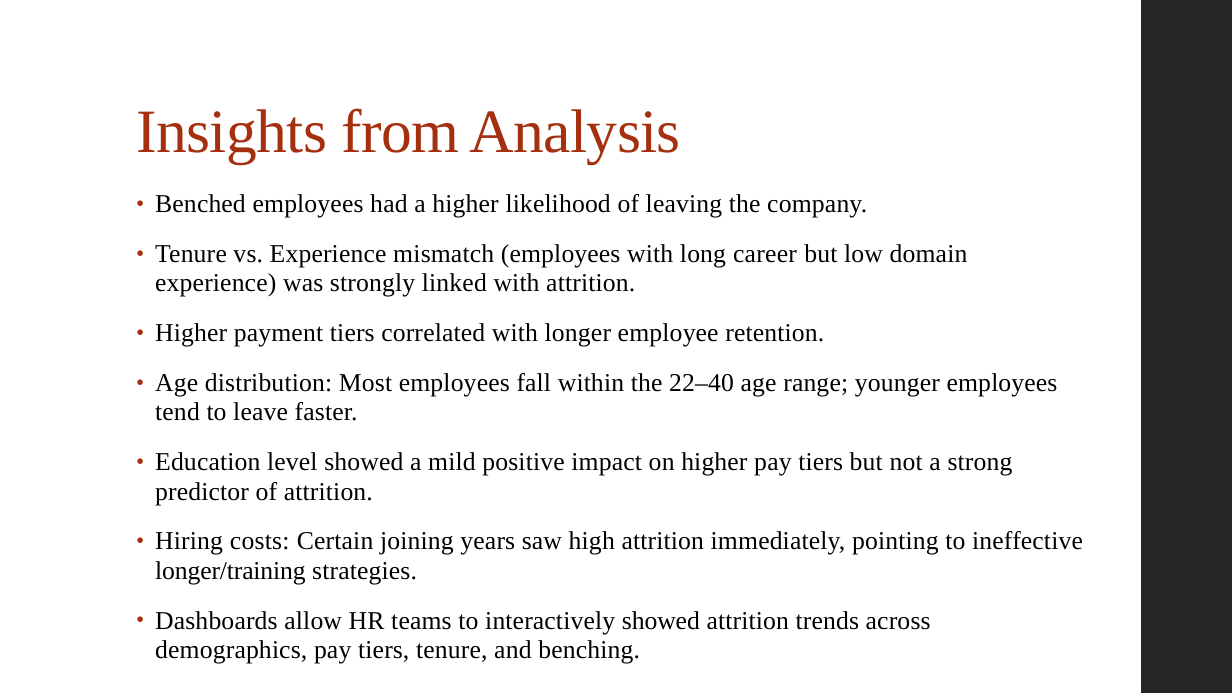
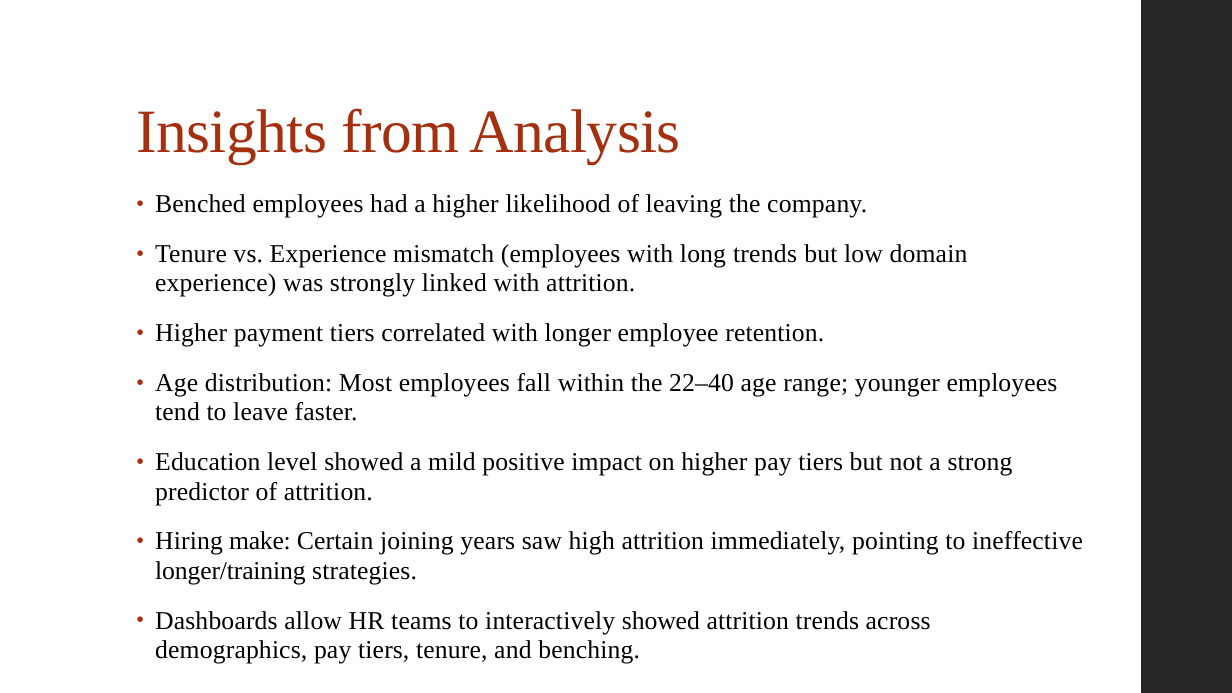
long career: career -> trends (765, 254)
costs: costs -> make (260, 541)
